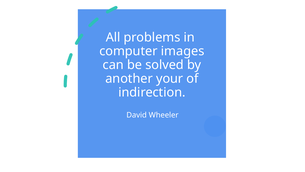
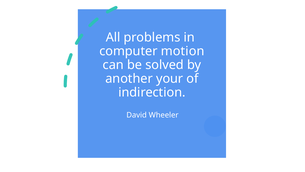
images: images -> motion (183, 51)
